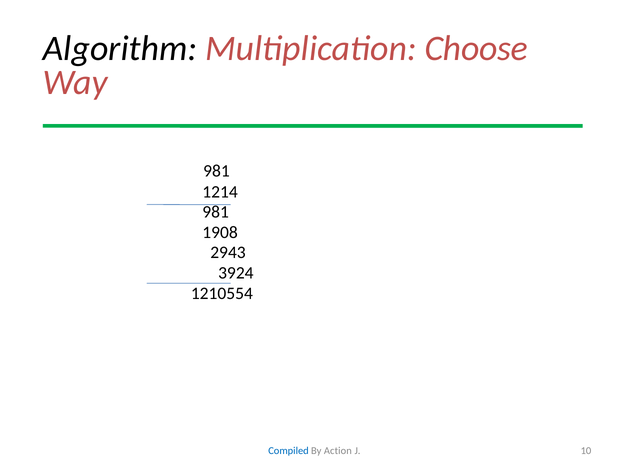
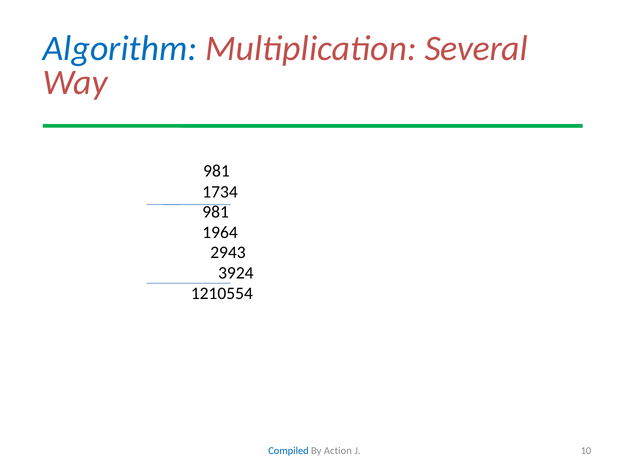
Algorithm colour: black -> blue (120, 48)
Choose: Choose -> Several (476, 48)
1214: 1214 -> 1734 (220, 192)
1908: 1908 -> 1964 (220, 232)
